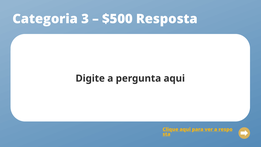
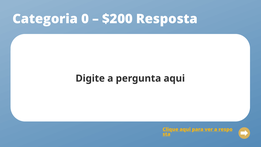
3: 3 -> 0 (85, 19)
$500: $500 -> $200 (117, 19)
